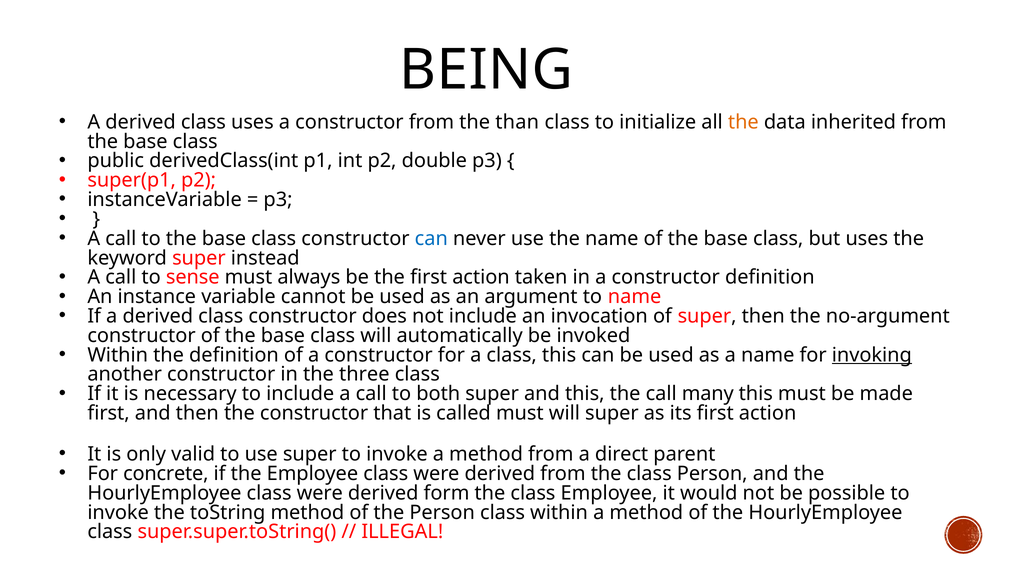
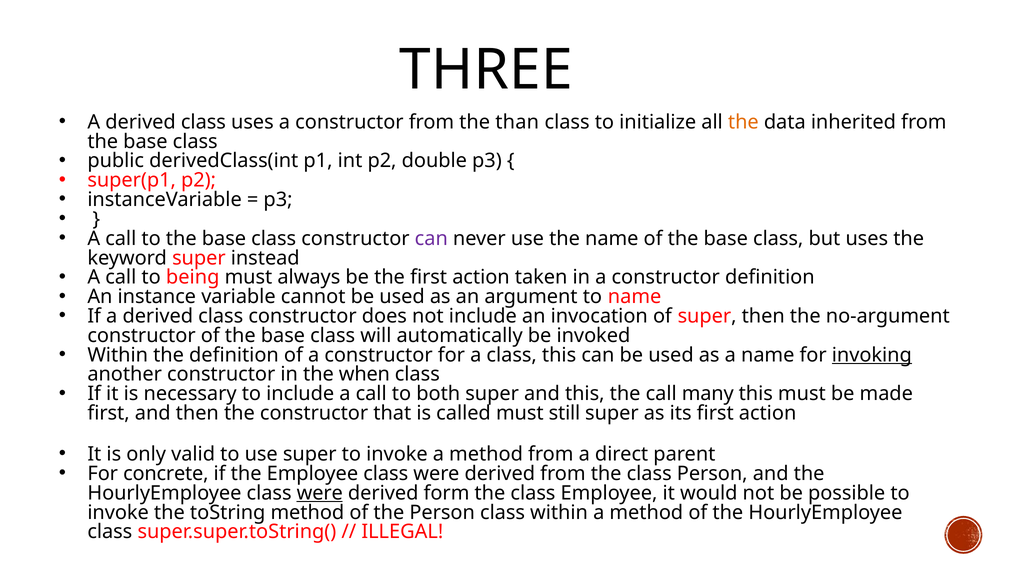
BEING: BEING -> THREE (486, 70)
can colour: blue -> purple (431, 239)
sense: sense -> being (193, 277)
three: three -> when (364, 374)
must will: will -> still (564, 413)
were underline: none -> present (320, 493)
